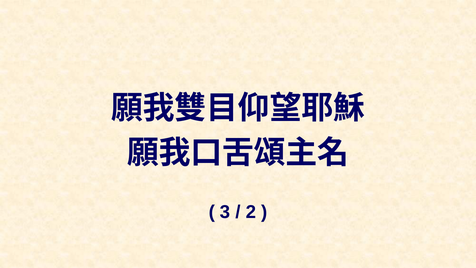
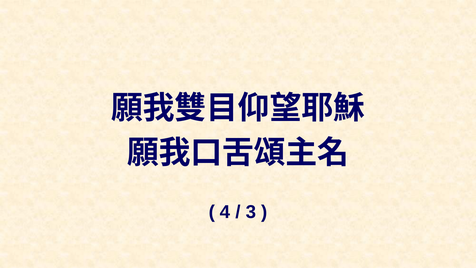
3: 3 -> 4 (225, 212)
2: 2 -> 3 (251, 212)
